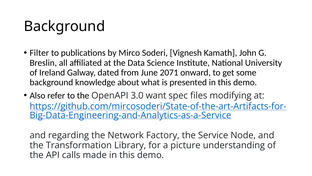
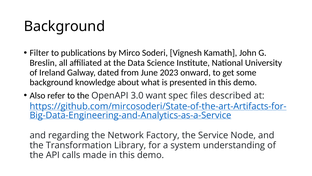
2071: 2071 -> 2023 (169, 72)
modifying: modifying -> described (231, 95)
picture: picture -> system (185, 145)
